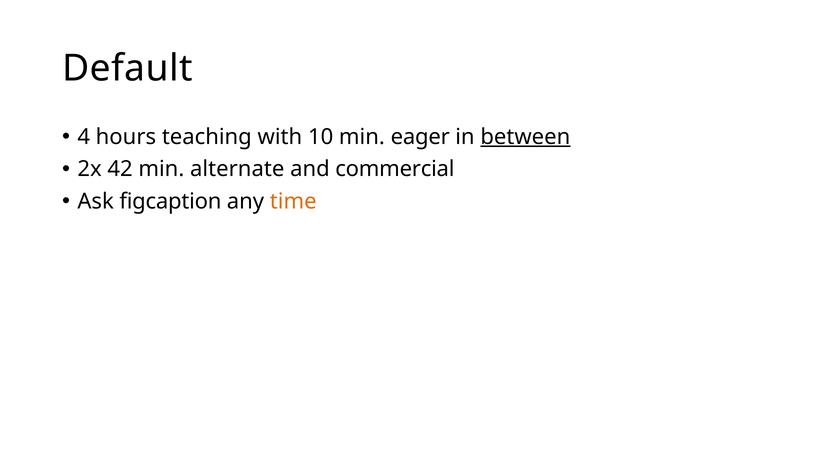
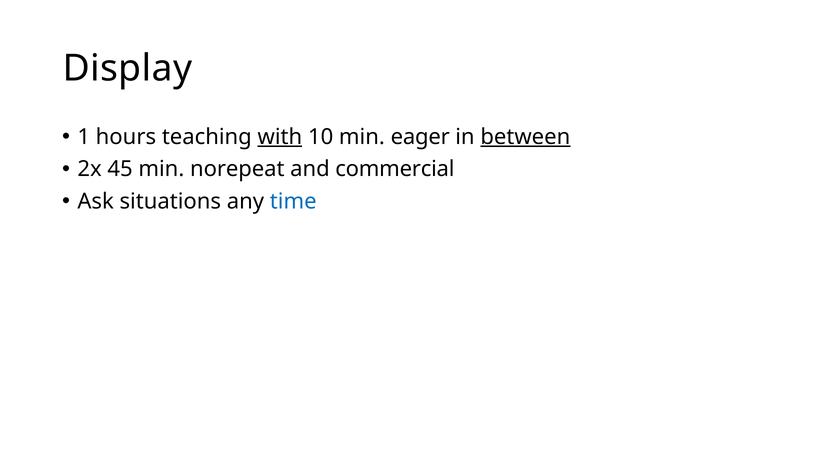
Default: Default -> Display (127, 68)
4: 4 -> 1 (84, 137)
with underline: none -> present (280, 137)
42: 42 -> 45 (120, 169)
alternate: alternate -> norepeat (237, 169)
figcaption: figcaption -> situations (170, 202)
time colour: orange -> blue (293, 202)
